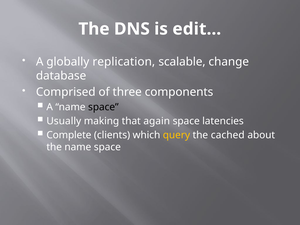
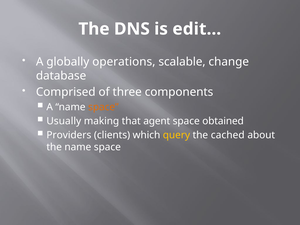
replication: replication -> operations (124, 62)
space colour: black -> orange (103, 107)
again: again -> agent (157, 121)
latencies: latencies -> obtained (223, 121)
Complete: Complete -> Providers (69, 135)
